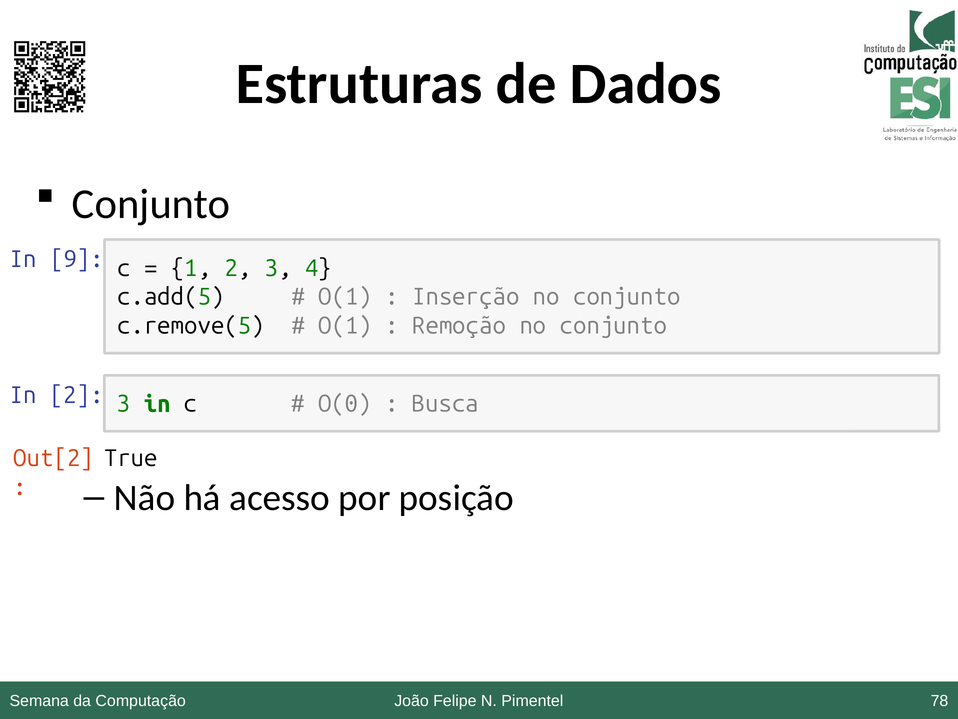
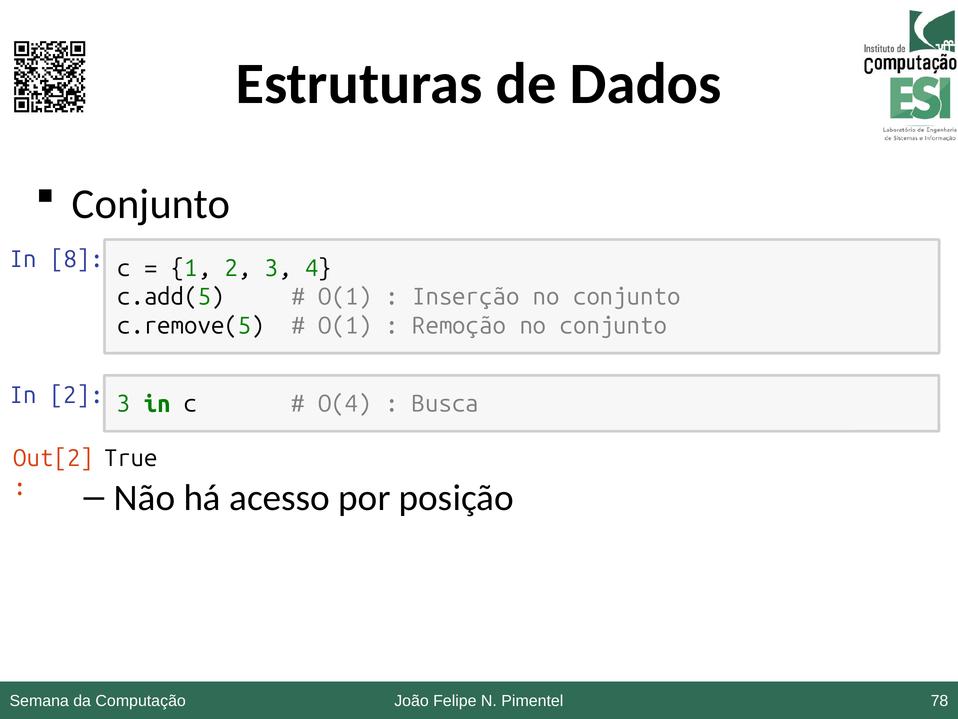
9: 9 -> 8 (77, 259)
O(0: O(0 -> O(4 (345, 404)
